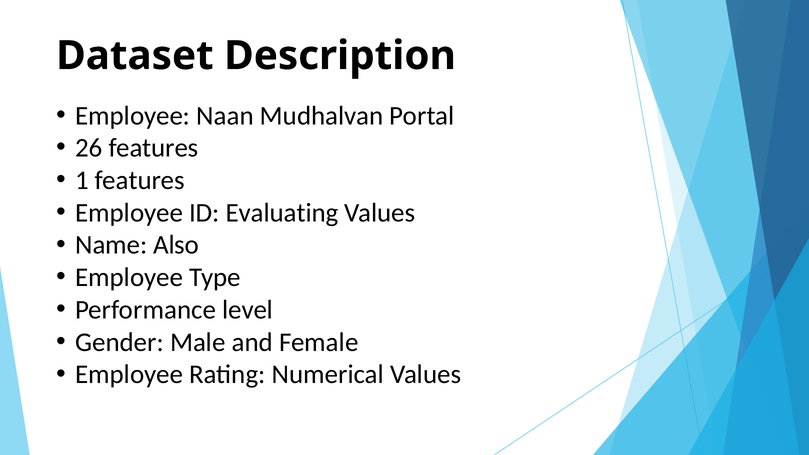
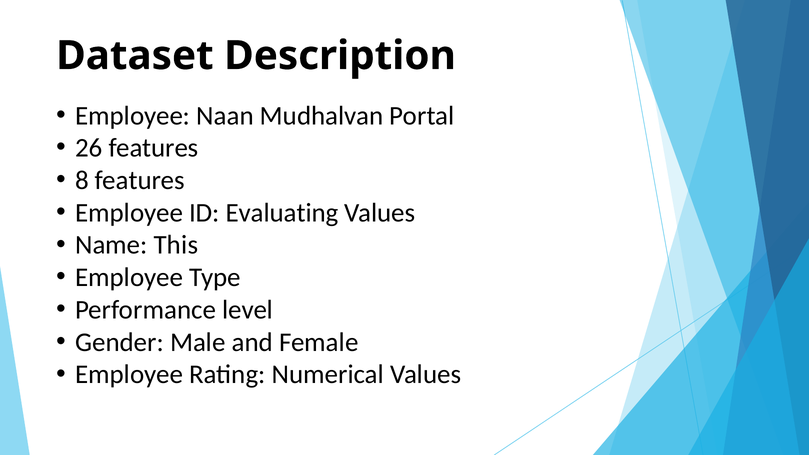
1: 1 -> 8 (82, 180)
Also: Also -> This (176, 245)
